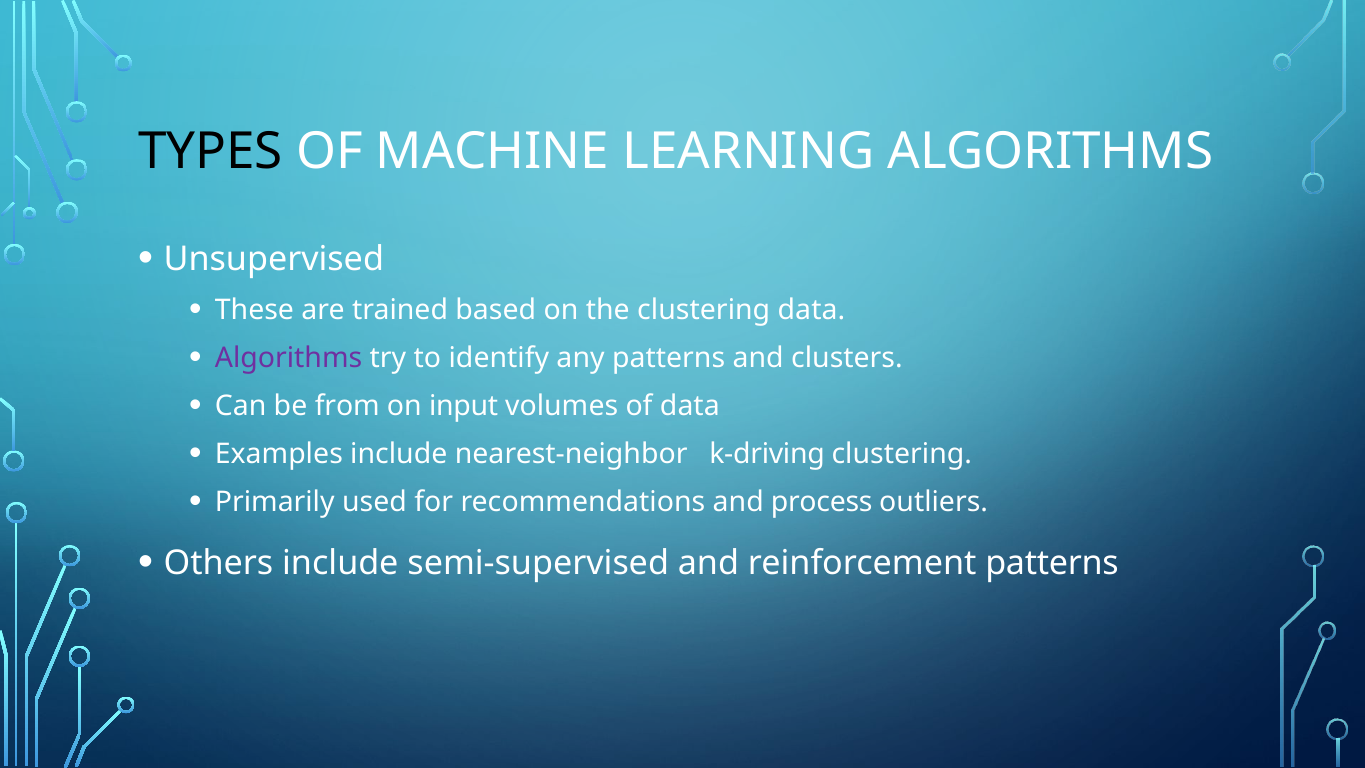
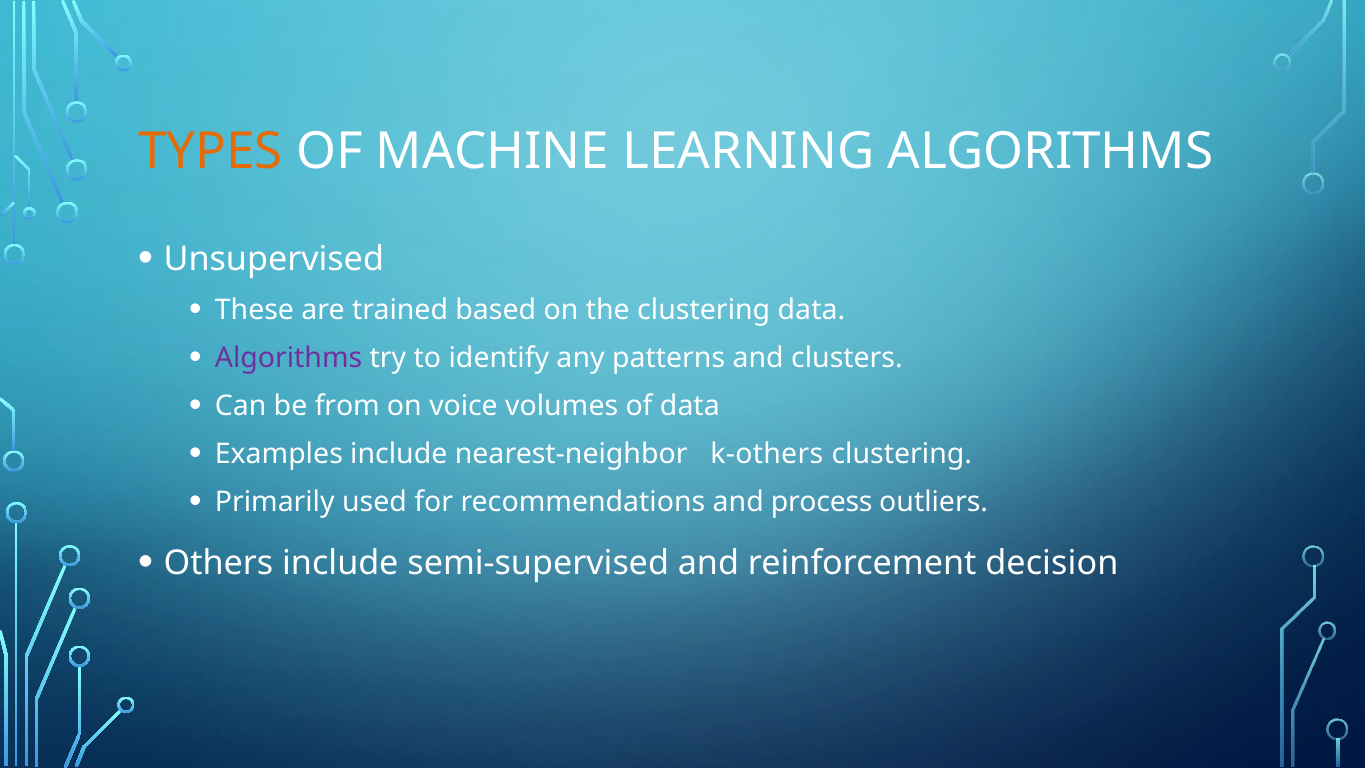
TYPES colour: black -> orange (210, 152)
input: input -> voice (464, 406)
k-driving: k-driving -> k-others (767, 454)
reinforcement patterns: patterns -> decision (1052, 563)
